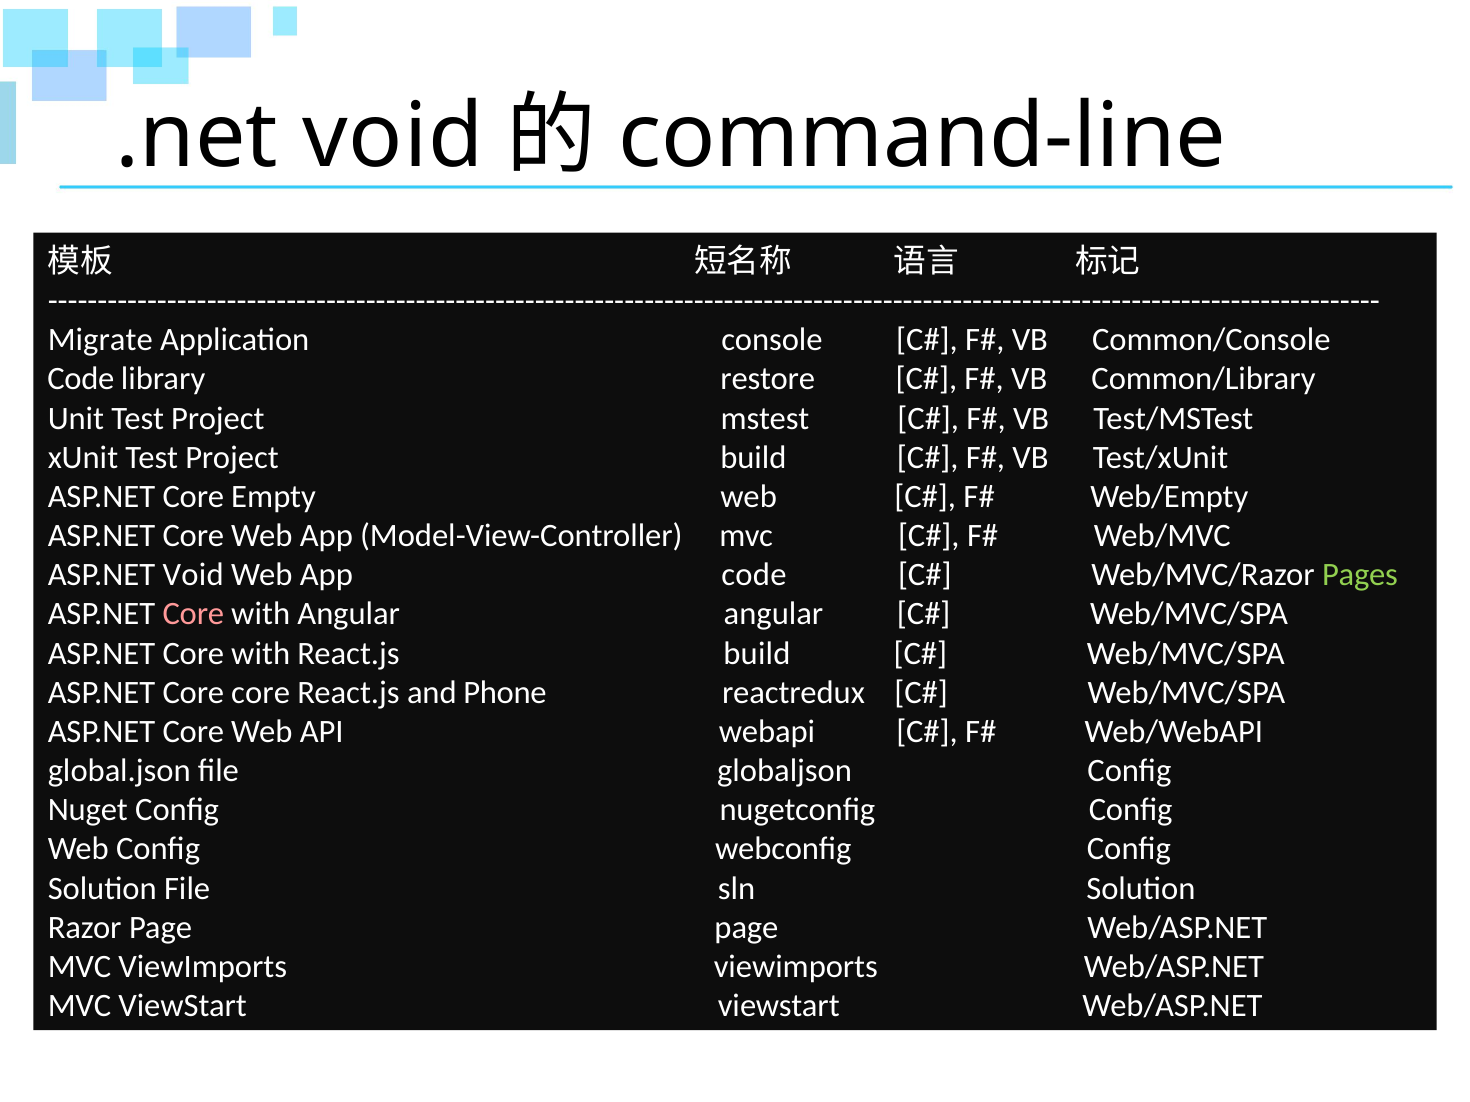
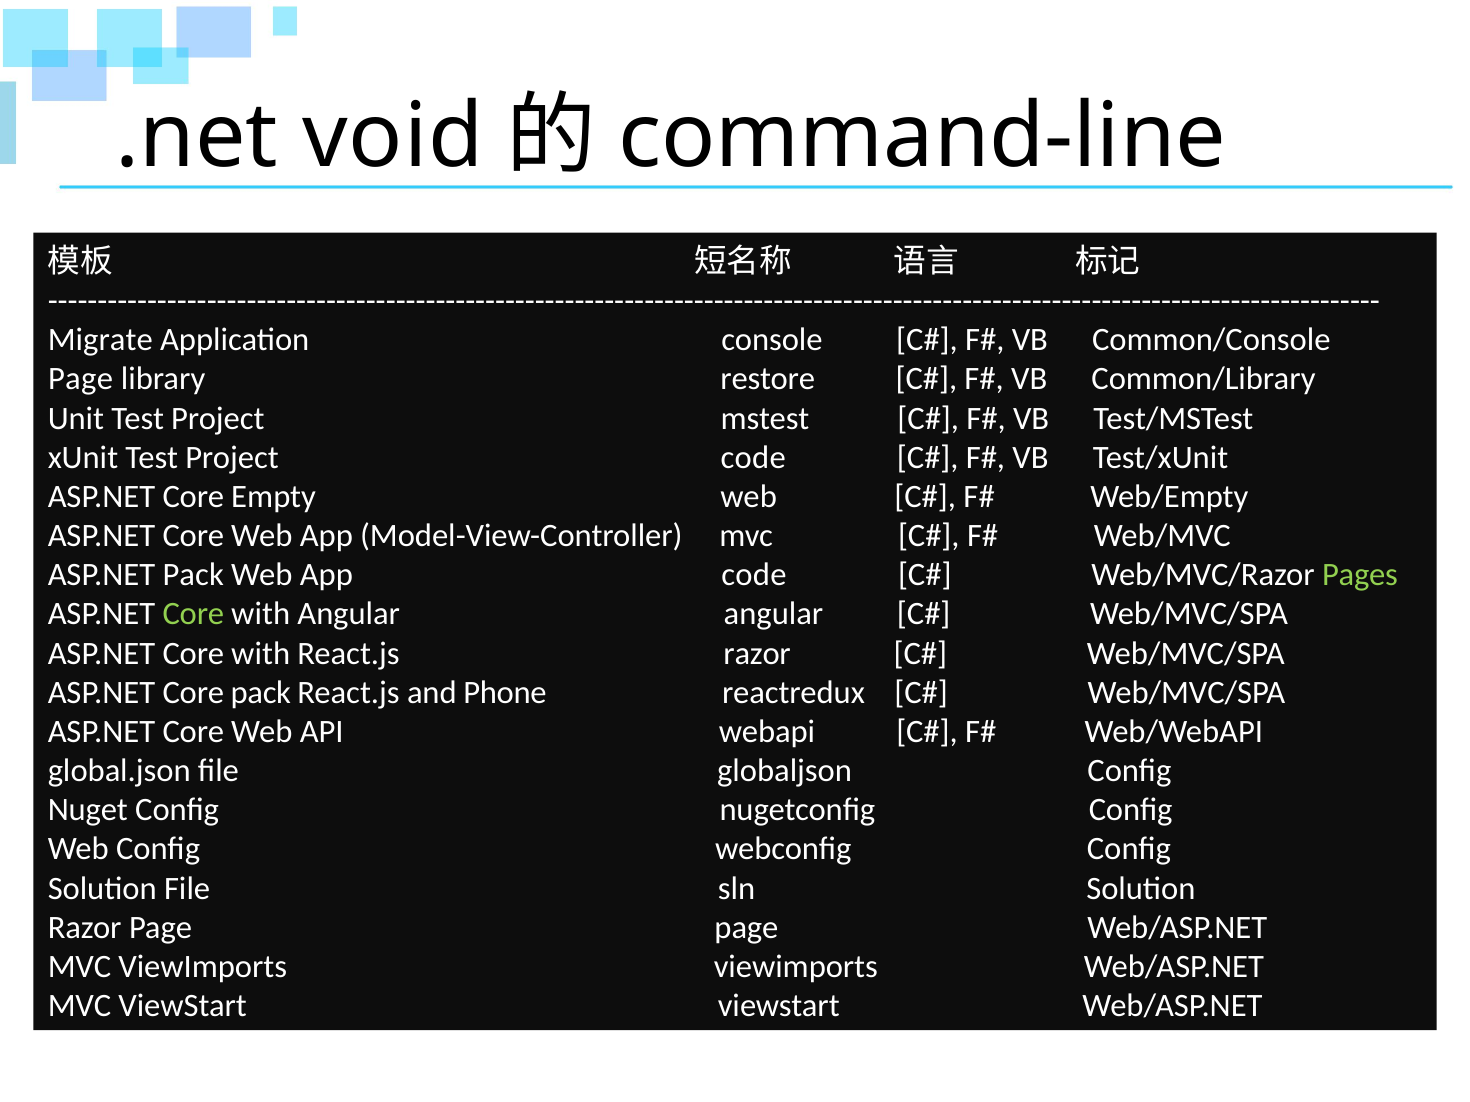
Code: Code -> Page (81, 379)
Project build: build -> code (753, 458)
ASP.NET Void: Void -> Pack (193, 575)
Core colour: pink -> light green (193, 614)
React.js build: build -> razor (757, 654)
Core core: core -> pack (261, 693)
